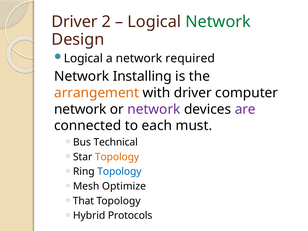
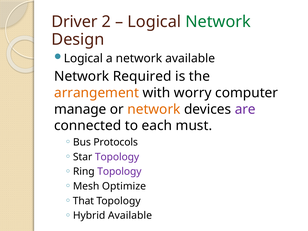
network required: required -> available (190, 58)
Installing: Installing -> Required (142, 76)
with driver: driver -> worry (193, 93)
network: network -> manage (80, 109)
network colour: purple -> orange (154, 109)
Technical: Technical -> Protocols (116, 142)
Topology colour: orange -> purple (117, 157)
Topology colour: blue -> purple (119, 172)
Hybrid Protocols: Protocols -> Available (130, 216)
